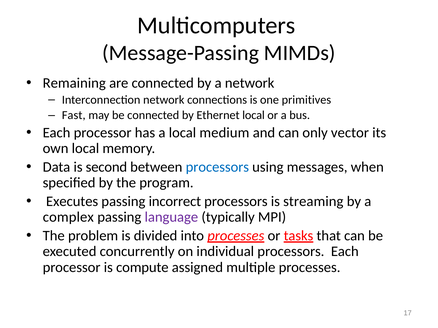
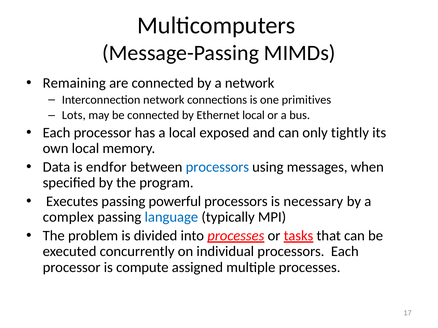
Fast: Fast -> Lots (74, 115)
medium: medium -> exposed (224, 133)
vector: vector -> tightly (350, 133)
second: second -> endfor (106, 167)
incorrect: incorrect -> powerful (175, 202)
streaming: streaming -> necessary (313, 202)
language colour: purple -> blue (171, 217)
